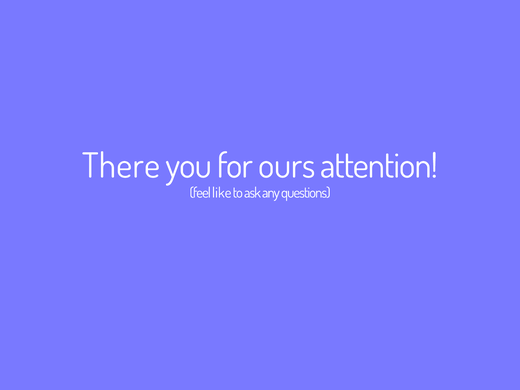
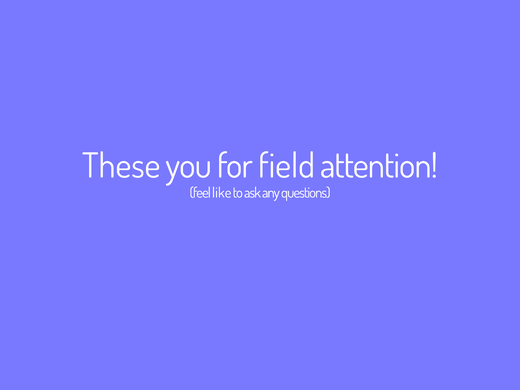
There: There -> These (121, 166)
ours: ours -> field (287, 166)
